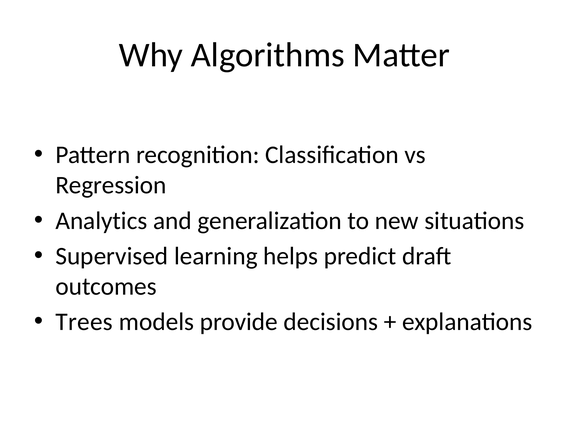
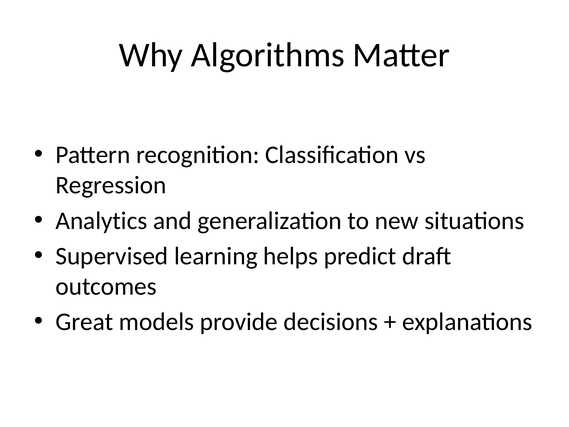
Trees: Trees -> Great (84, 322)
